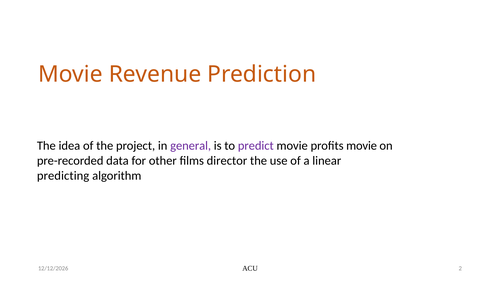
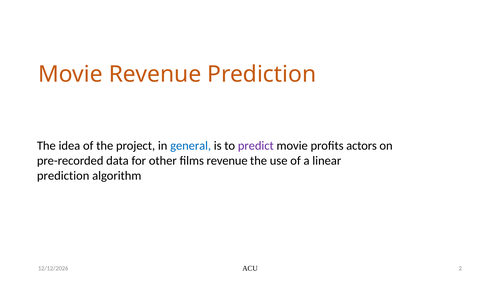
general colour: purple -> blue (191, 146)
profits movie: movie -> actors (362, 146)
films director: director -> revenue (227, 161)
predicting: predicting -> prediction (63, 176)
